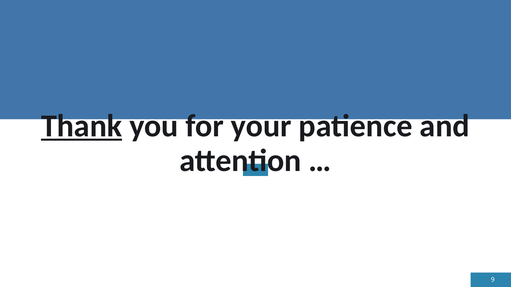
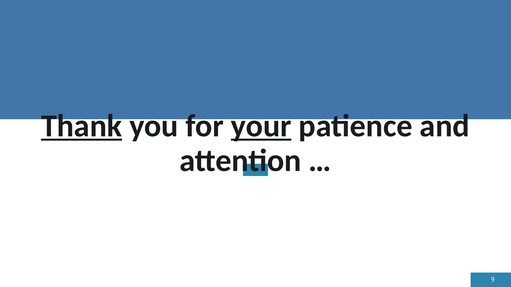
your underline: none -> present (261, 126)
